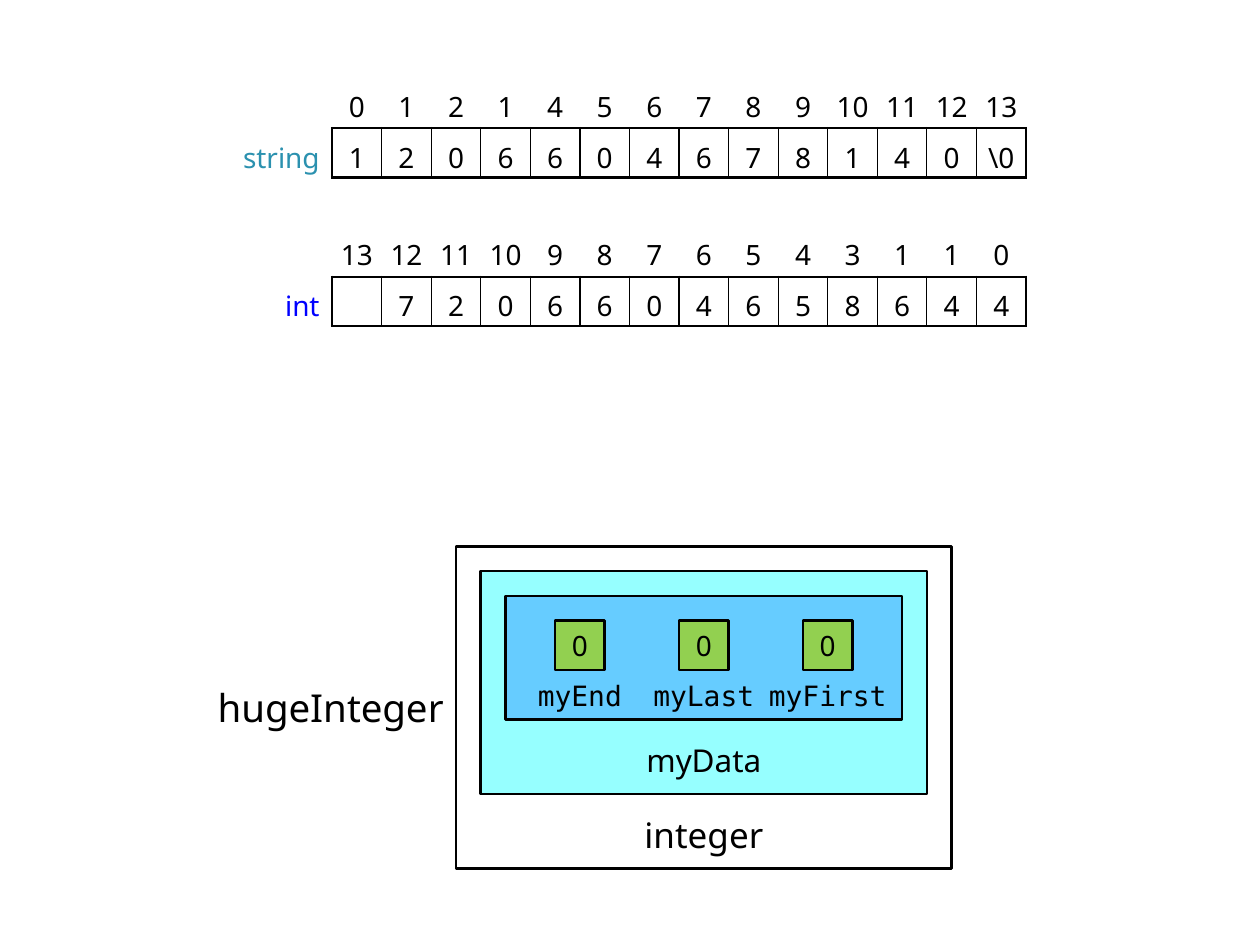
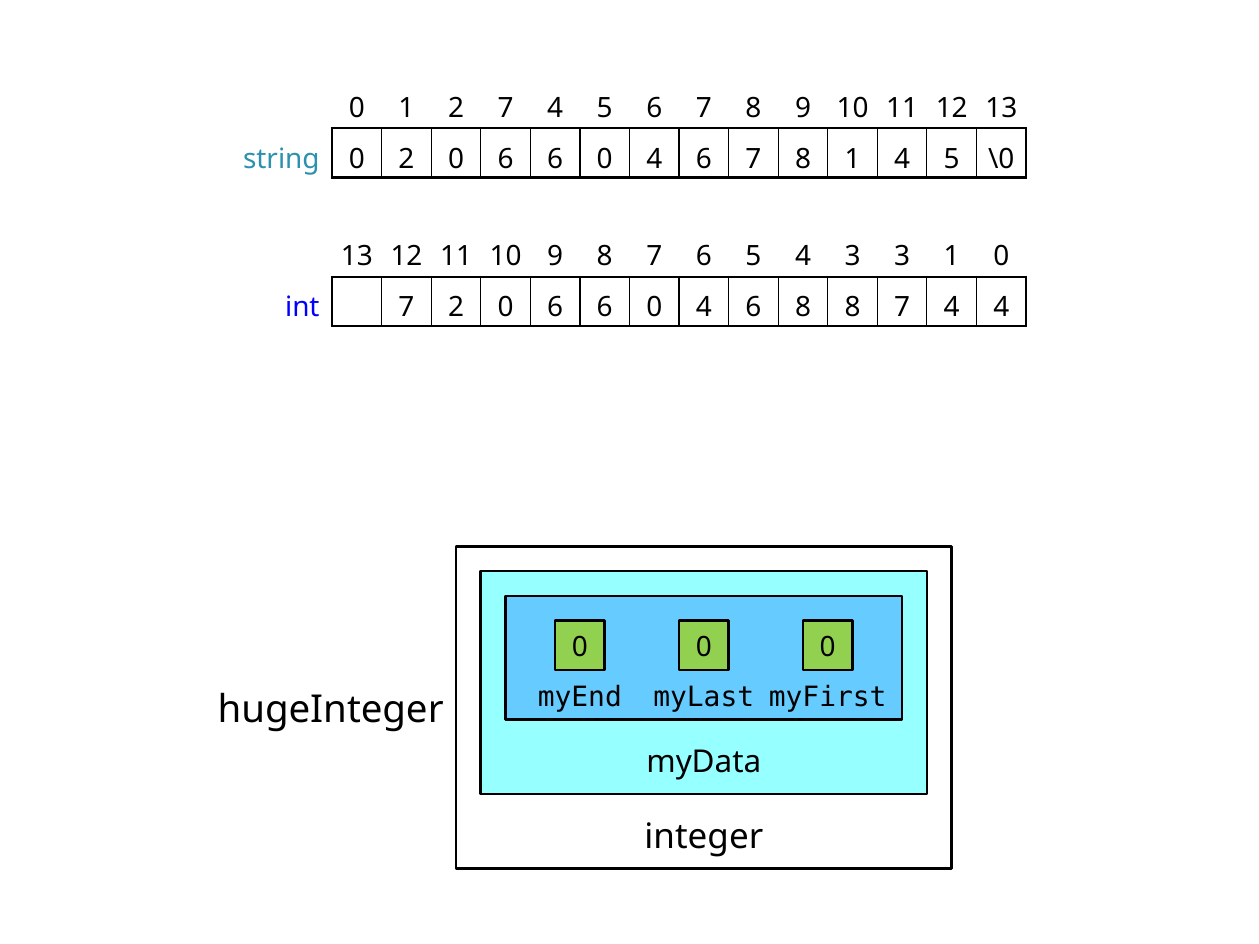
2 1: 1 -> 7 (506, 108)
string 1: 1 -> 0 (357, 159)
1 4 0: 0 -> 5 (952, 159)
3 1: 1 -> 3 (902, 257)
4 6 5: 5 -> 8 (803, 308)
6: 6 -> 7 (902, 308)
